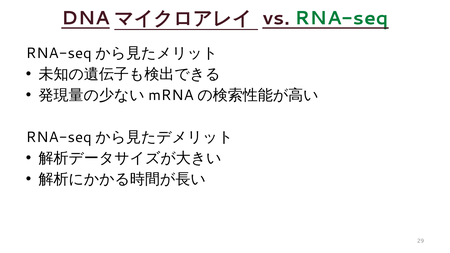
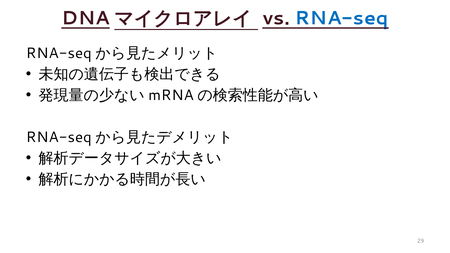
RNA-seq colour: green -> blue (342, 18)
